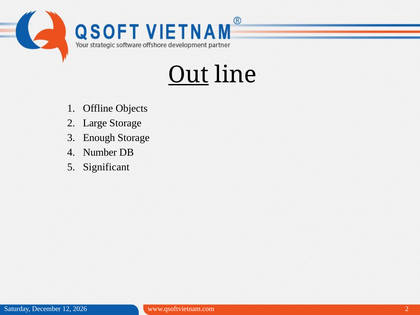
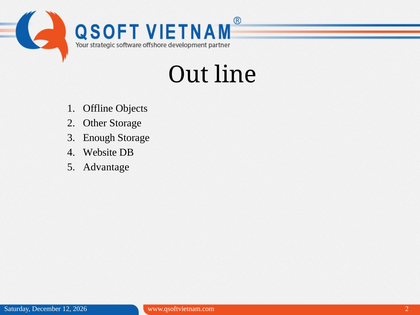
Out underline: present -> none (188, 75)
Large: Large -> Other (95, 123)
Number: Number -> Website (100, 152)
Significant: Significant -> Advantage (106, 167)
